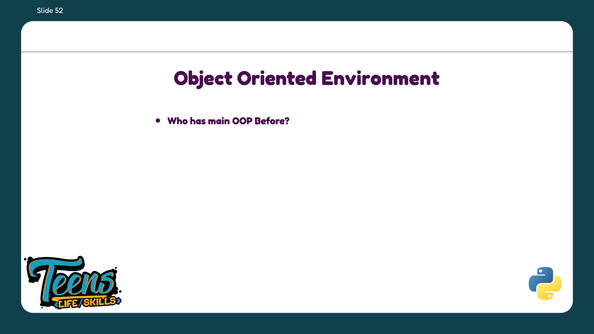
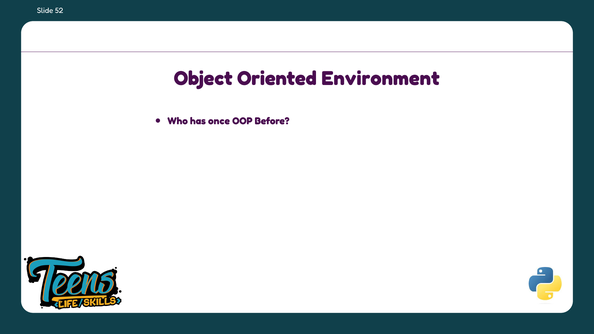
main: main -> once (219, 121)
